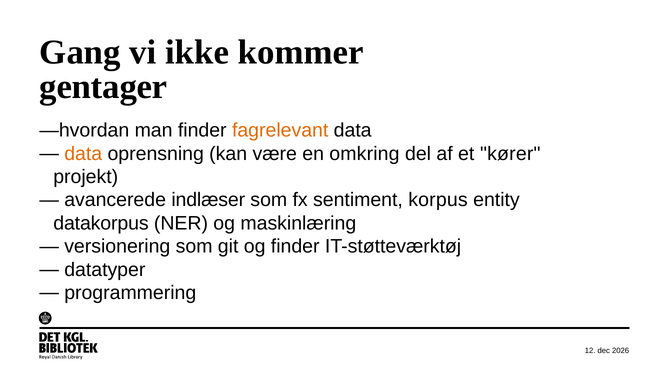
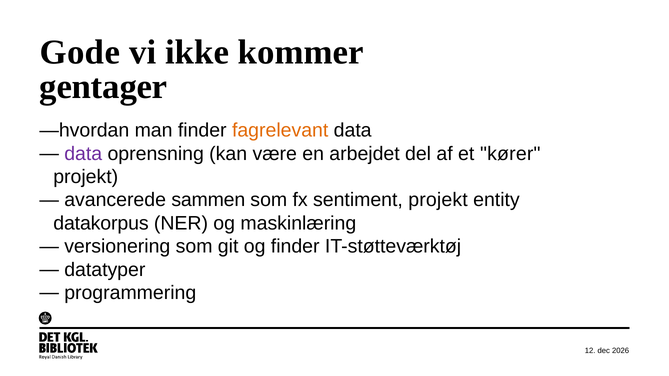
Gang: Gang -> Gode (80, 52)
data colour: orange -> purple (83, 154)
omkring: omkring -> arbejdet (365, 154)
indlæser: indlæser -> sammen (208, 200)
sentiment korpus: korpus -> projekt (438, 200)
